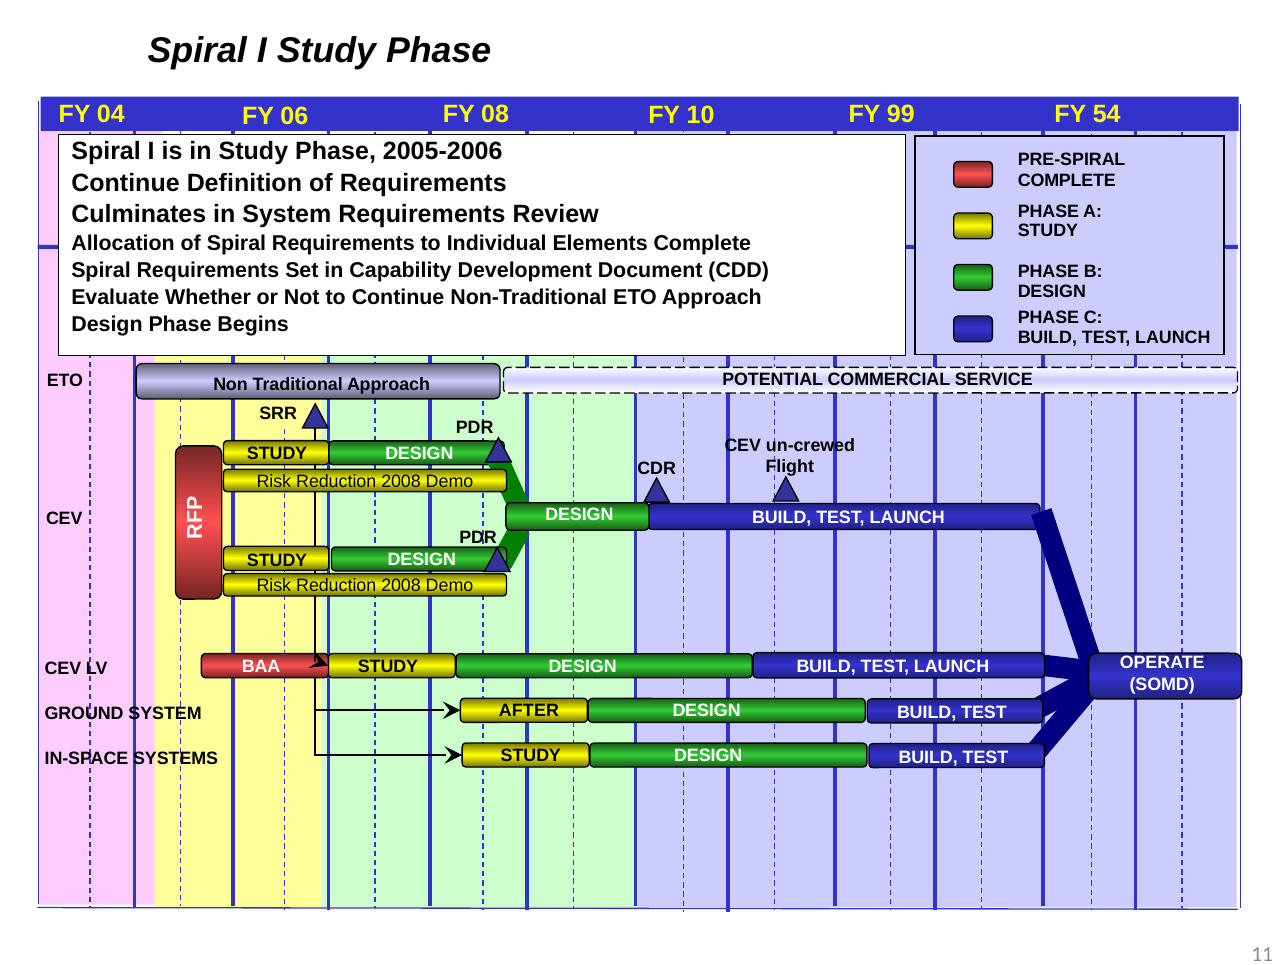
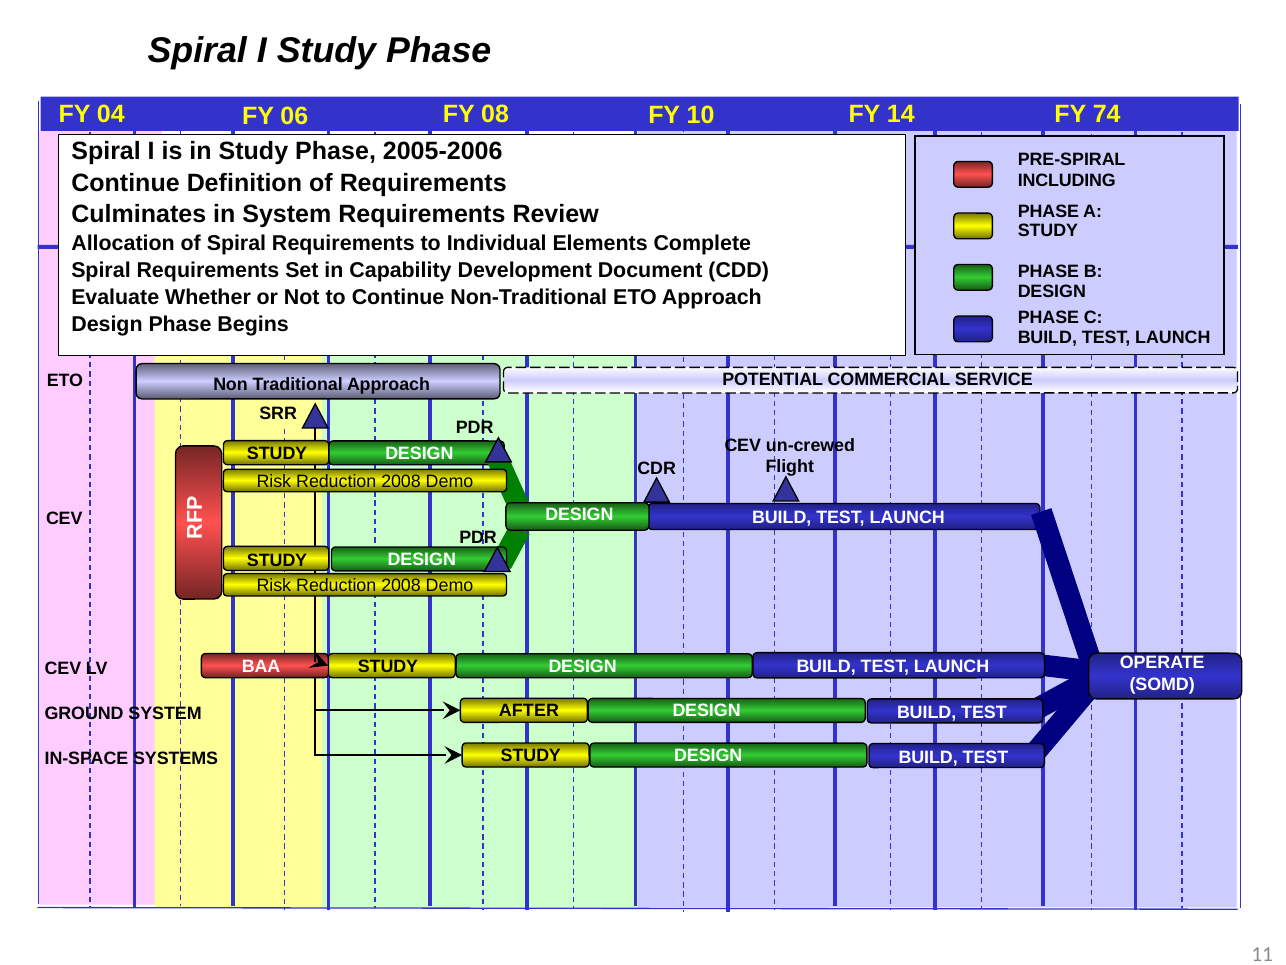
99: 99 -> 14 (901, 115)
54: 54 -> 74 (1107, 114)
COMPLETE: COMPLETE -> INCLUDING (1067, 181)
